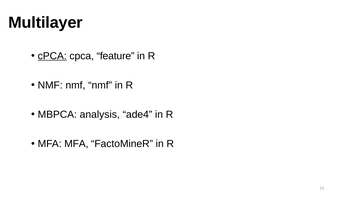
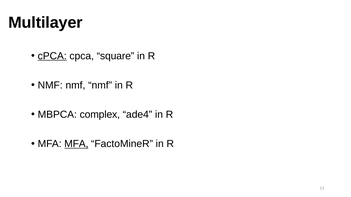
feature: feature -> square (115, 56)
analysis: analysis -> complex (100, 115)
MFA underline: none -> present (76, 144)
